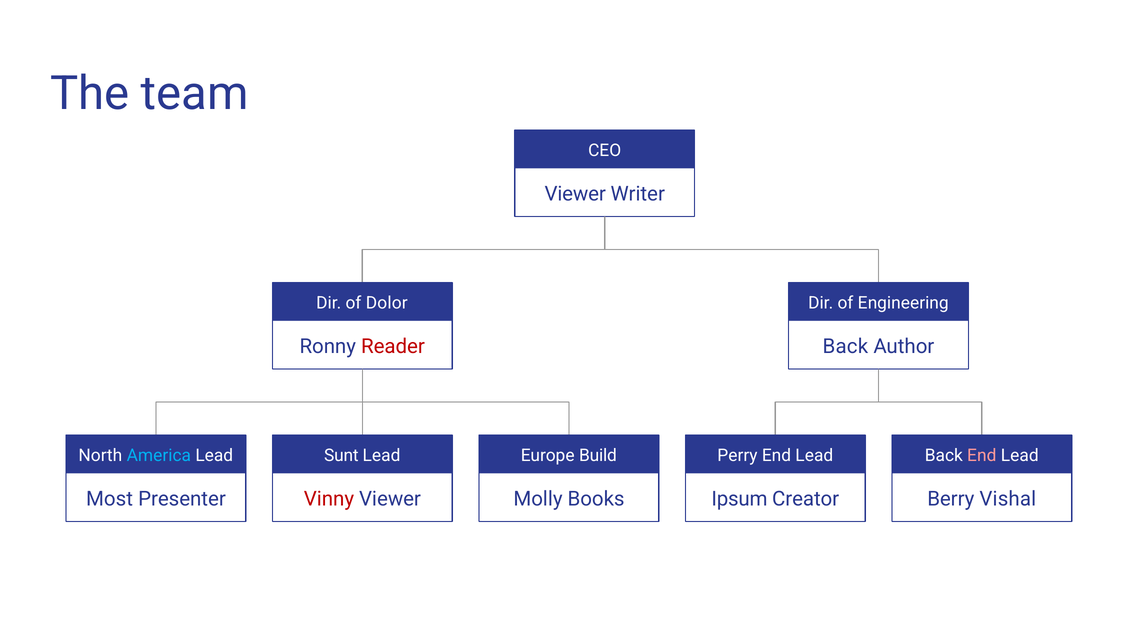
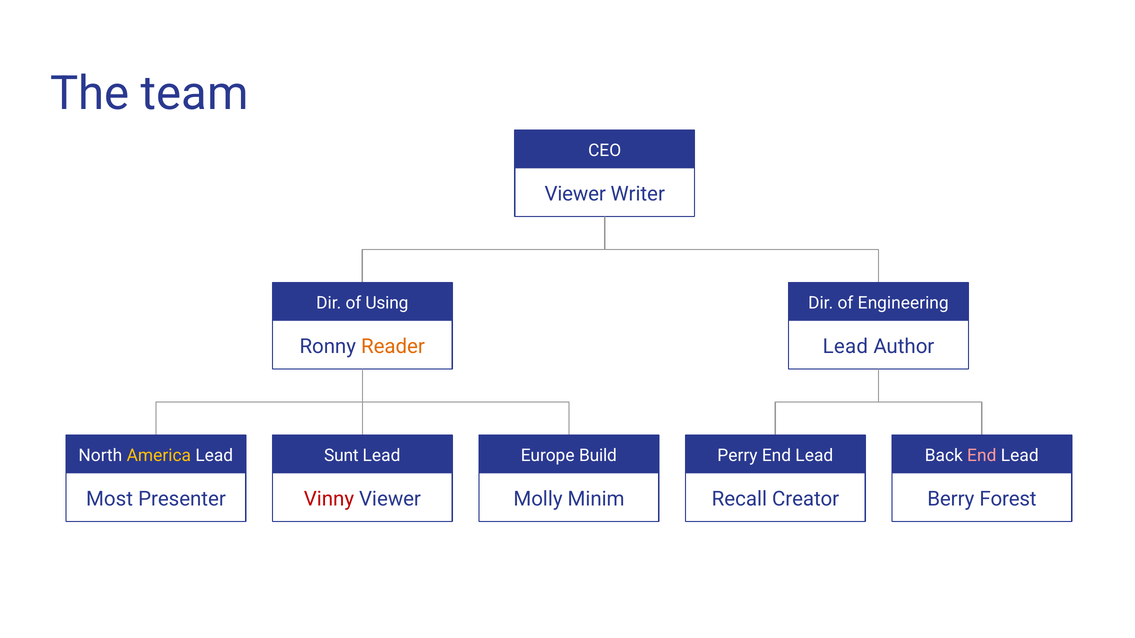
Dolor: Dolor -> Using (387, 303)
Reader colour: red -> orange (393, 347)
Back: Back -> Lead (845, 347)
America colour: light blue -> yellow (159, 456)
Books: Books -> Minim (596, 500)
Ipsum: Ipsum -> Recall (739, 500)
Vishal: Vishal -> Forest (1008, 500)
